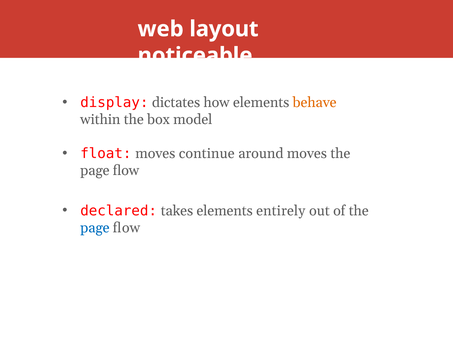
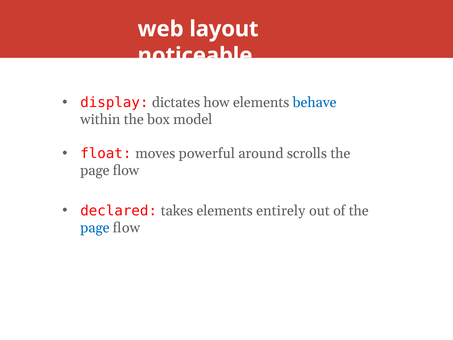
behave colour: orange -> blue (315, 102)
continue: continue -> powerful (207, 153)
around moves: moves -> scrolls (307, 153)
